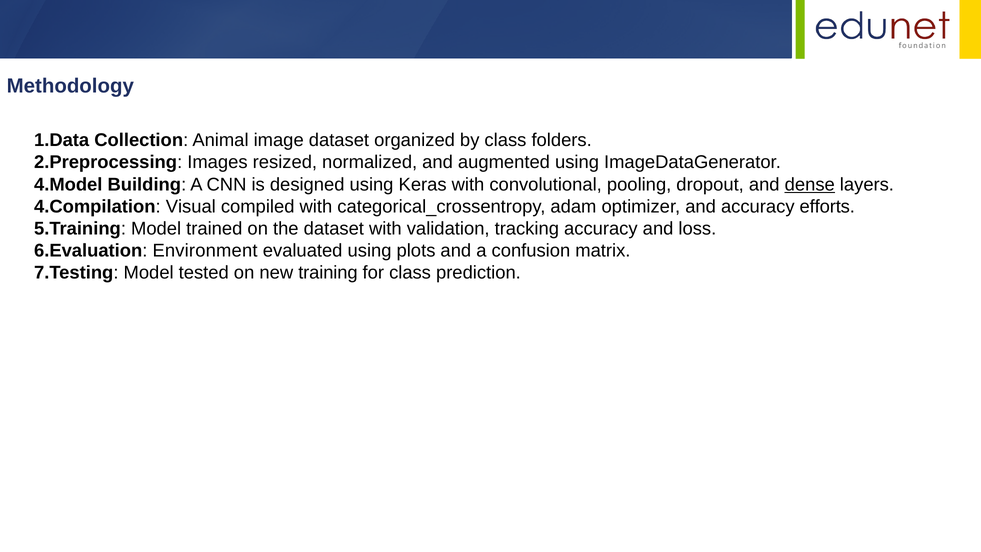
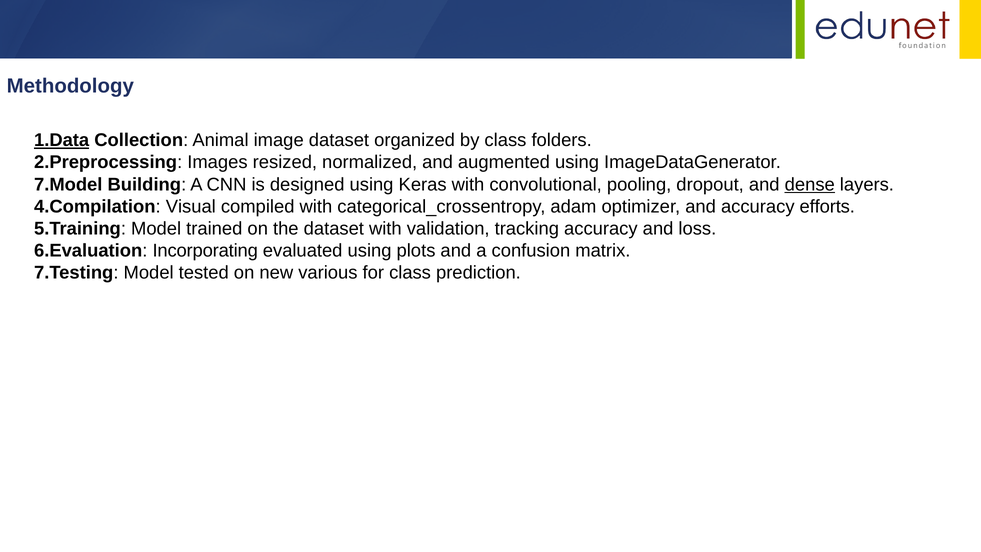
1.Data underline: none -> present (62, 140)
4.Model: 4.Model -> 7.Model (68, 184)
Environment: Environment -> Incorporating (205, 251)
training: training -> various (328, 273)
